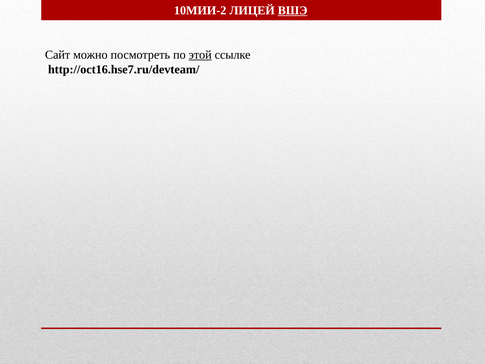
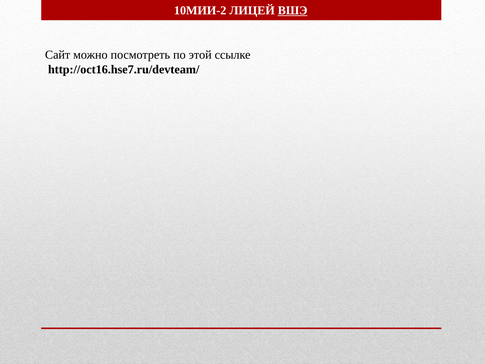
этой underline: present -> none (200, 55)
